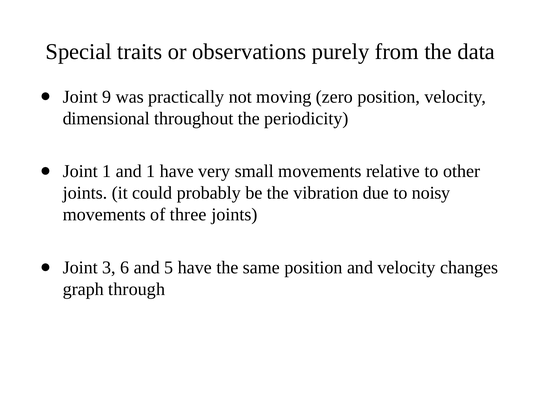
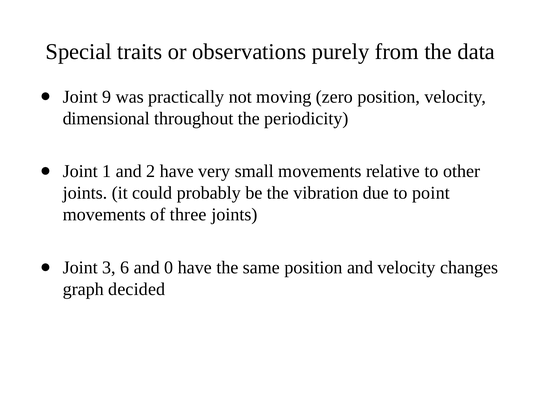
and 1: 1 -> 2 (151, 171)
noisy: noisy -> point (431, 193)
5: 5 -> 0 (169, 267)
through: through -> decided (137, 289)
